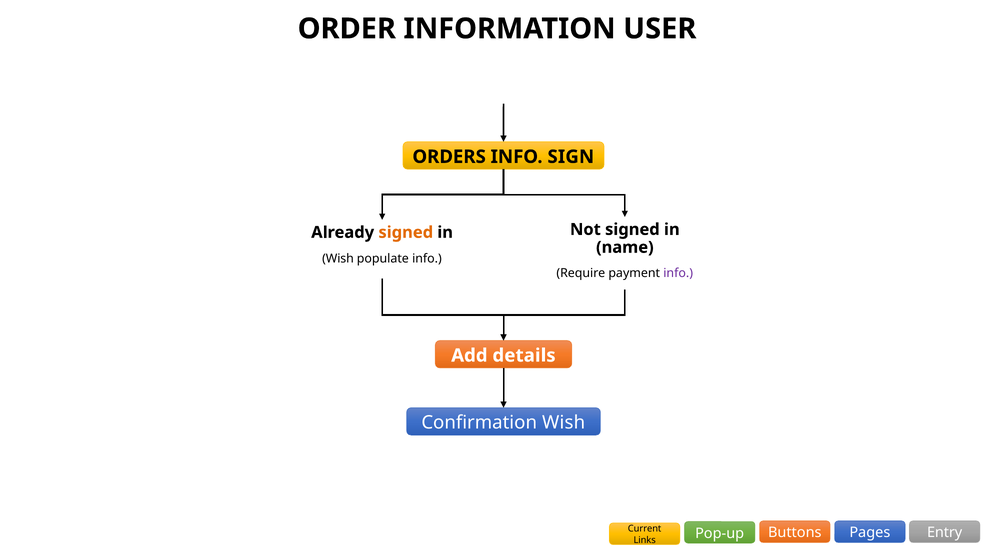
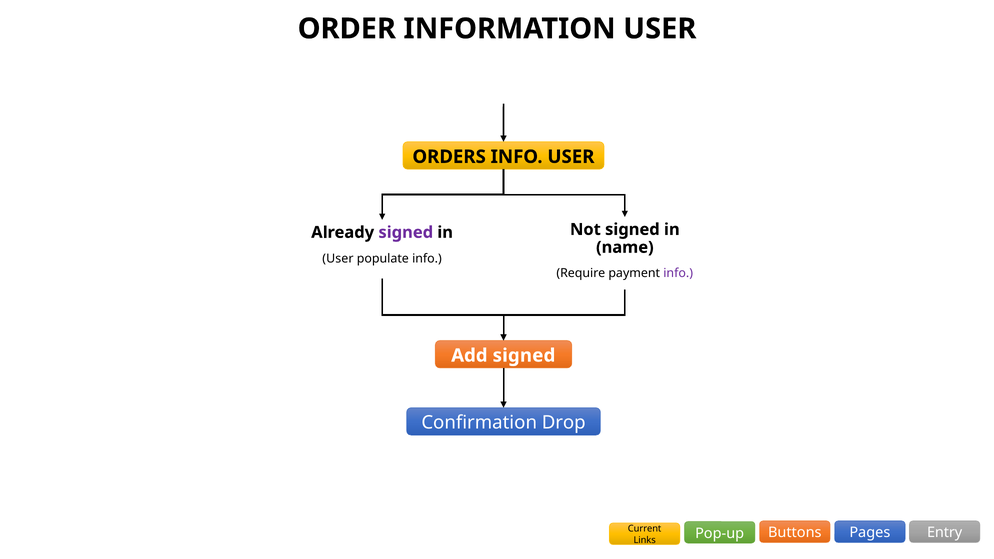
INFO SIGN: SIGN -> USER (571, 157)
signed colour: orange -> purple (406, 232)
Wish: Wish -> User (338, 258)
Add details: details -> signed (524, 356)
Confirmation Wish: Wish -> Drop (564, 423)
